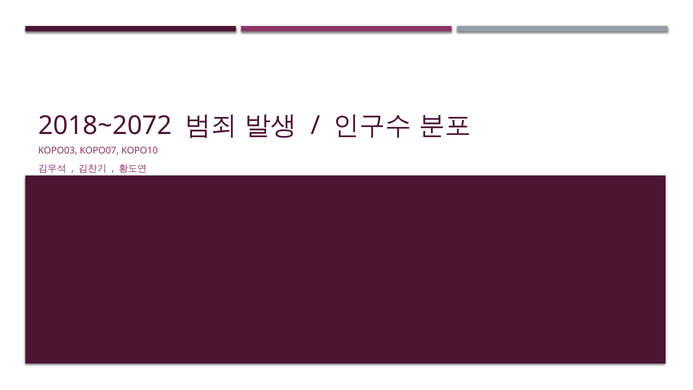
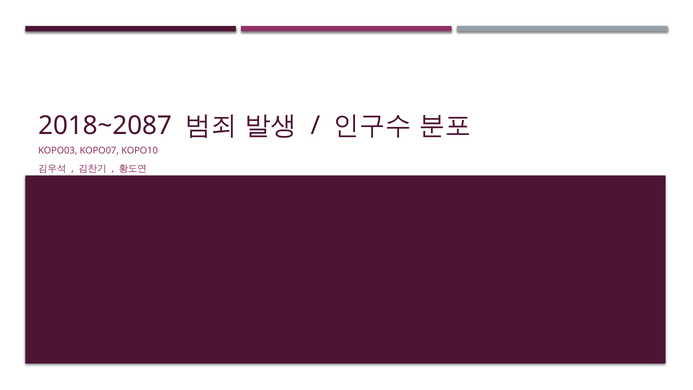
2018~2072: 2018~2072 -> 2018~2087 (105, 125)
